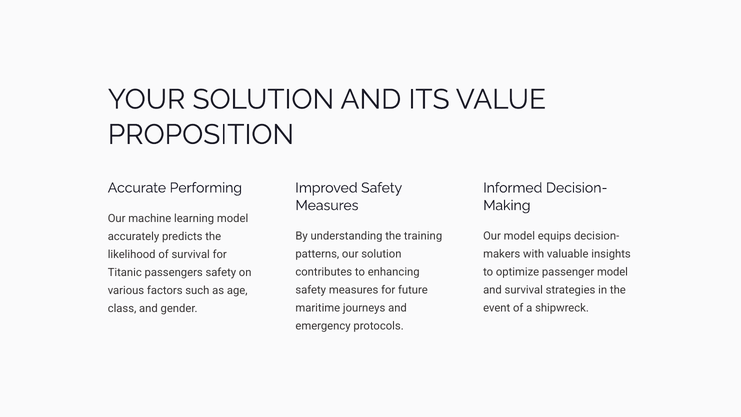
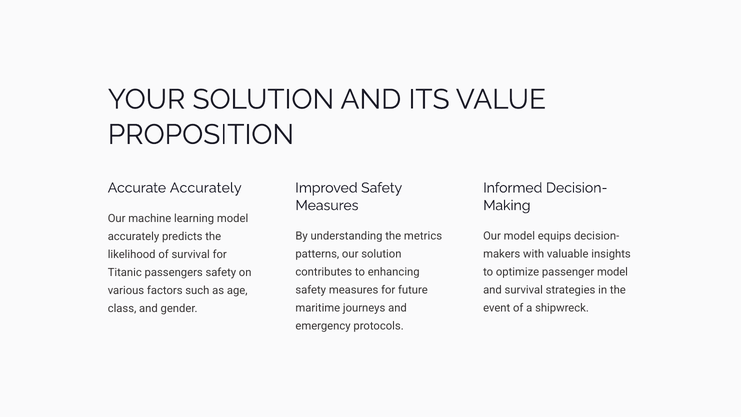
Accurate Performing: Performing -> Accurately (206, 188)
training: training -> metrics (423, 236)
